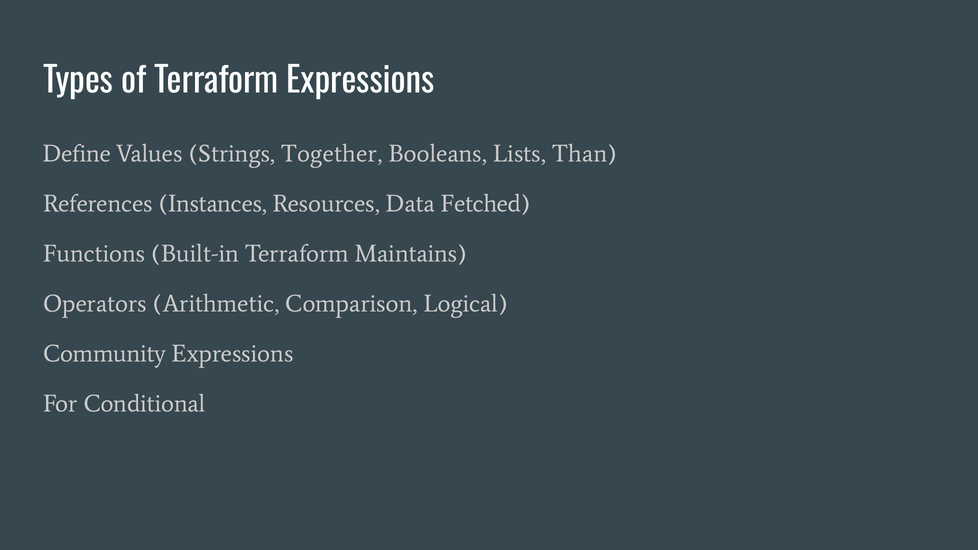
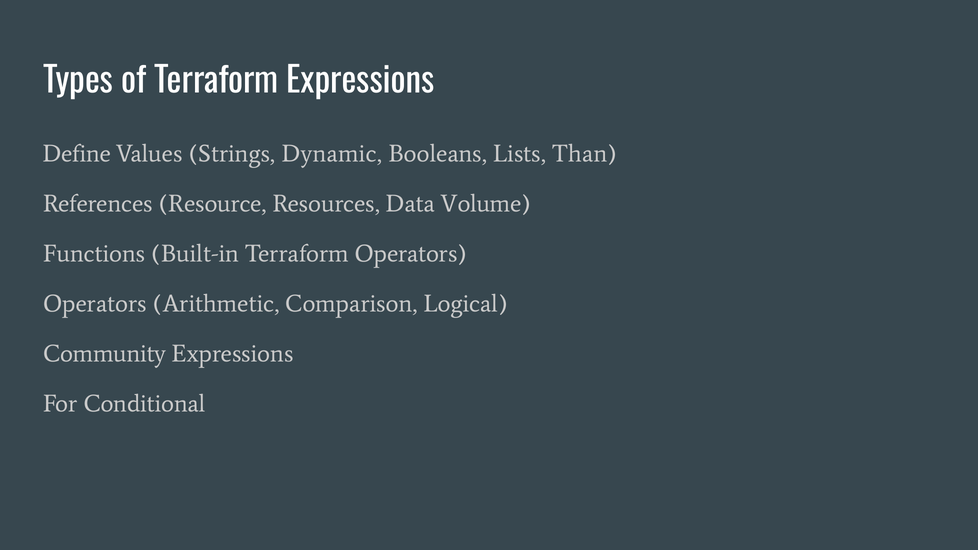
Together: Together -> Dynamic (332, 154)
Instances: Instances -> Resource (213, 204)
Fetched: Fetched -> Volume (486, 204)
Terraform Maintains: Maintains -> Operators (411, 254)
